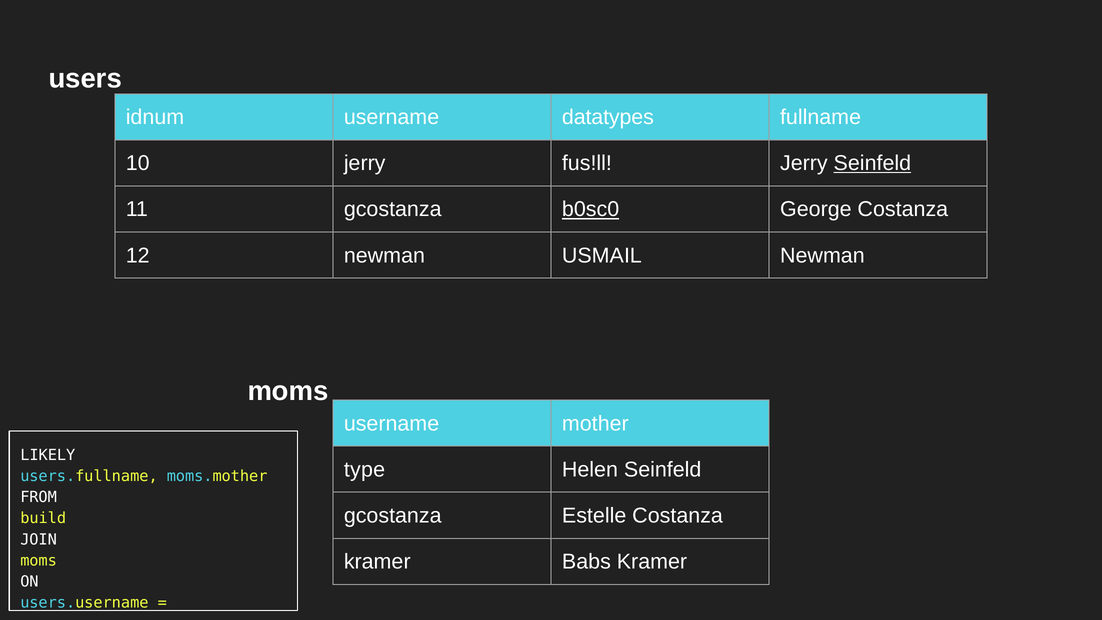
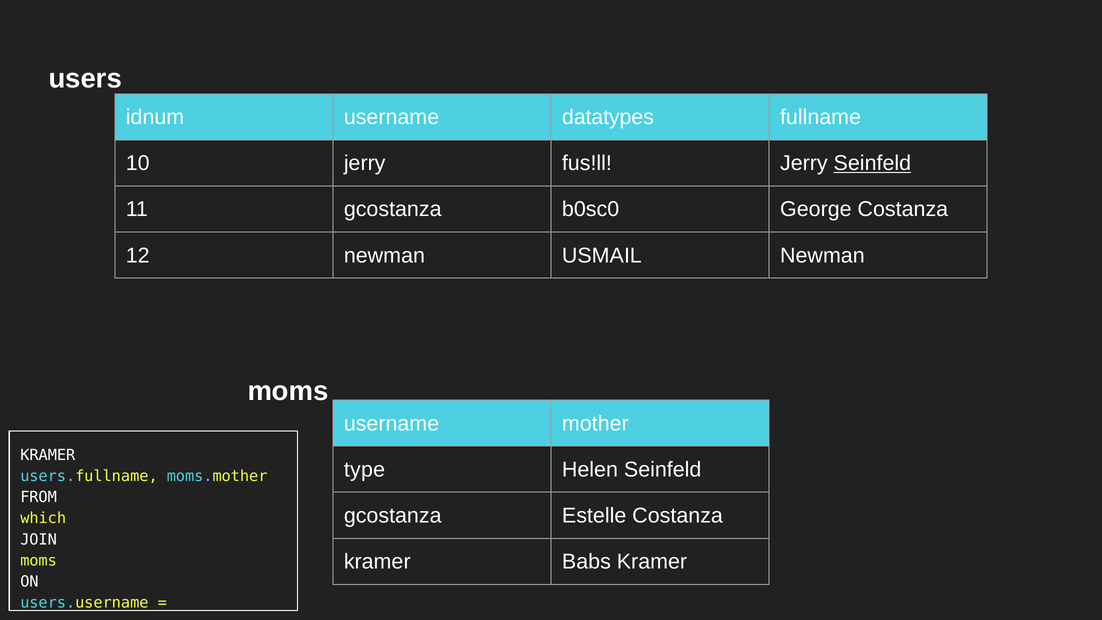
b0sc0 underline: present -> none (591, 209)
LIKELY: LIKELY -> KRAMER (48, 455)
build: build -> which (43, 518)
